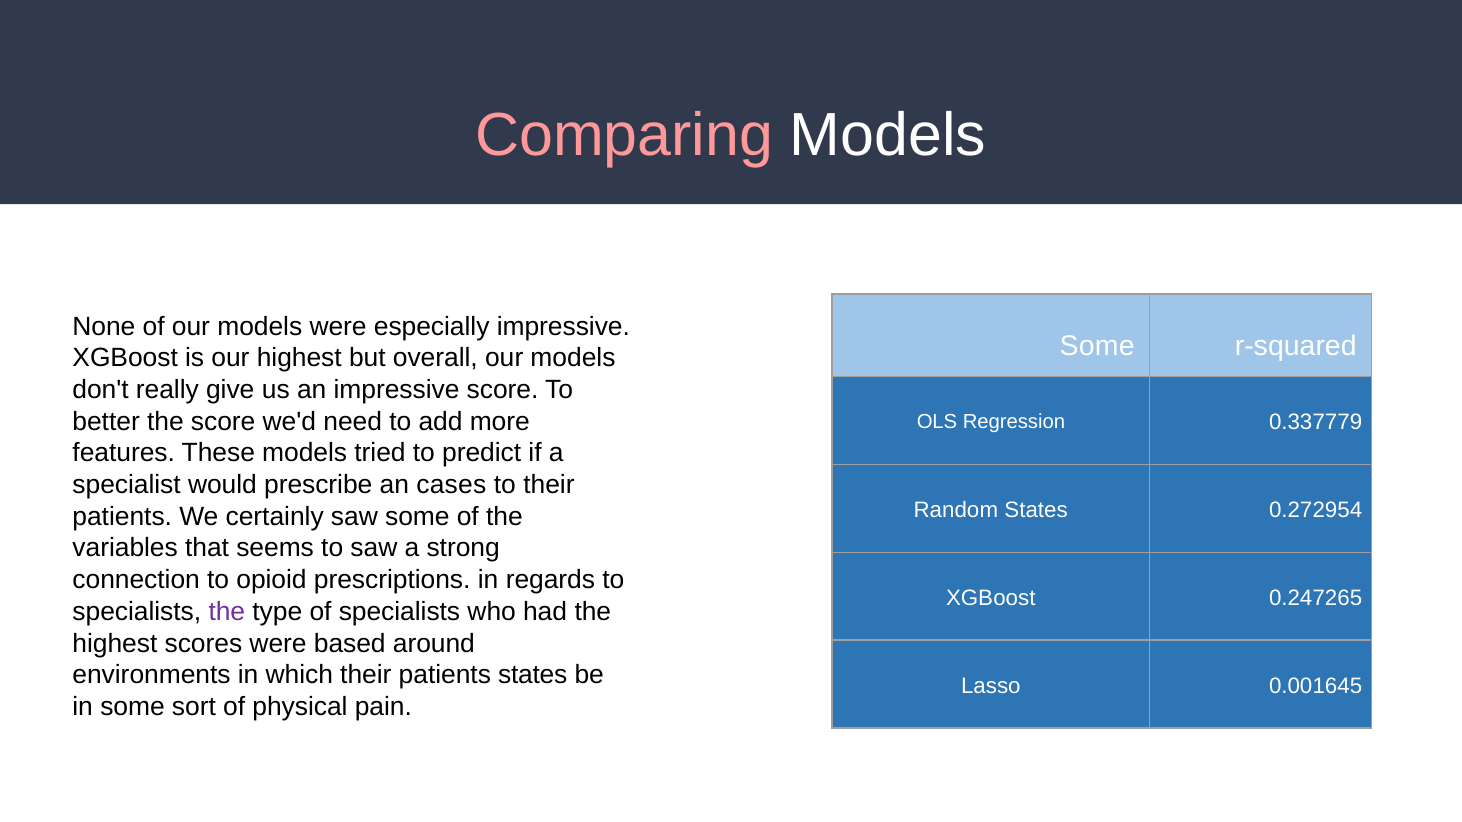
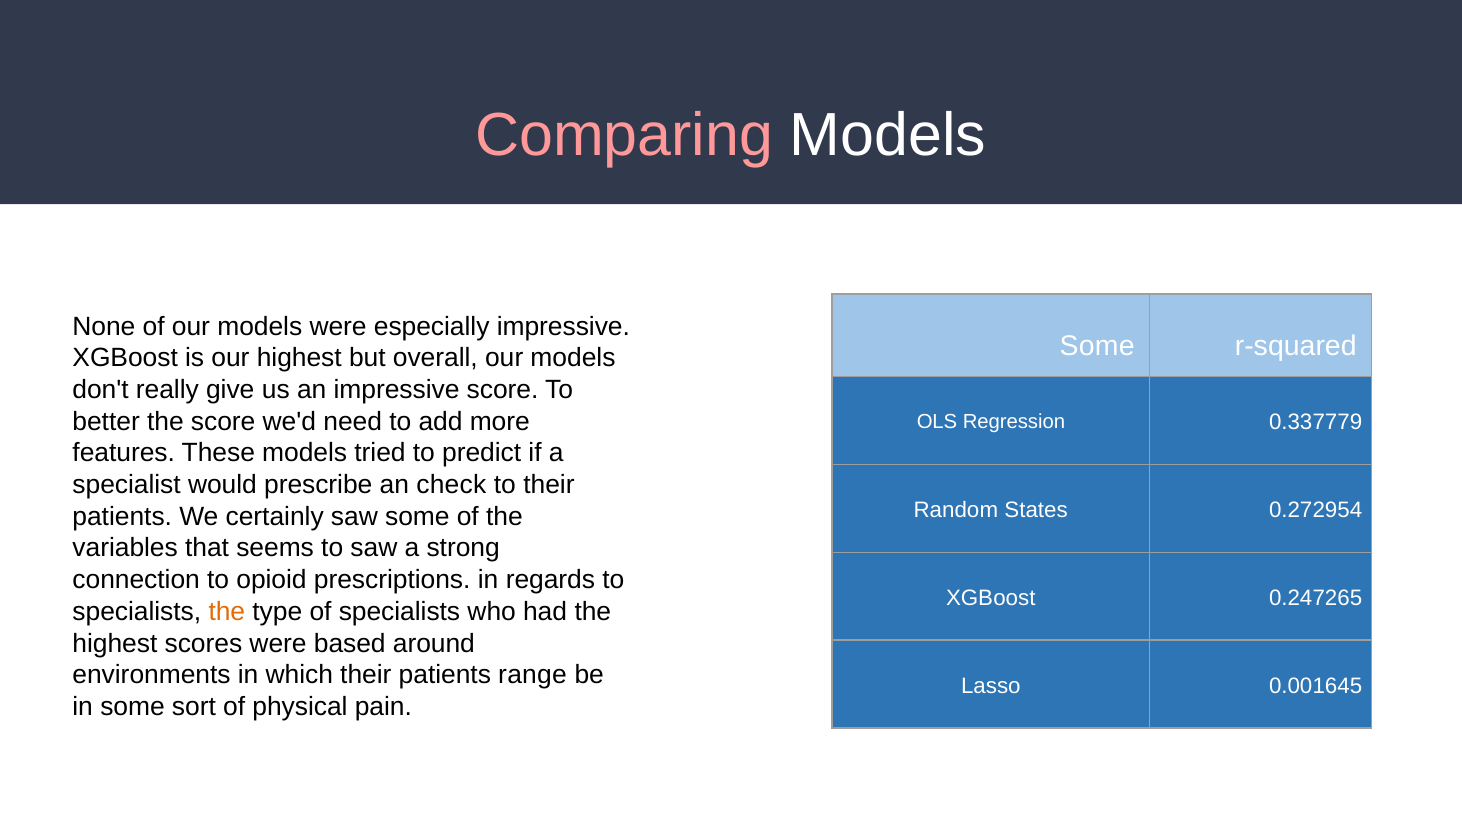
cases: cases -> check (451, 485)
the colour: purple -> orange (227, 612)
patients states: states -> range (533, 675)
